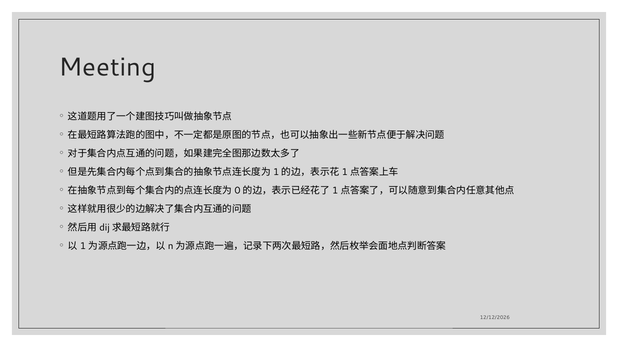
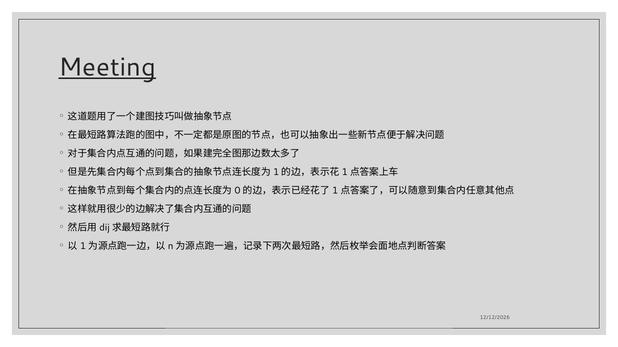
Meeting underline: none -> present (107, 67)
